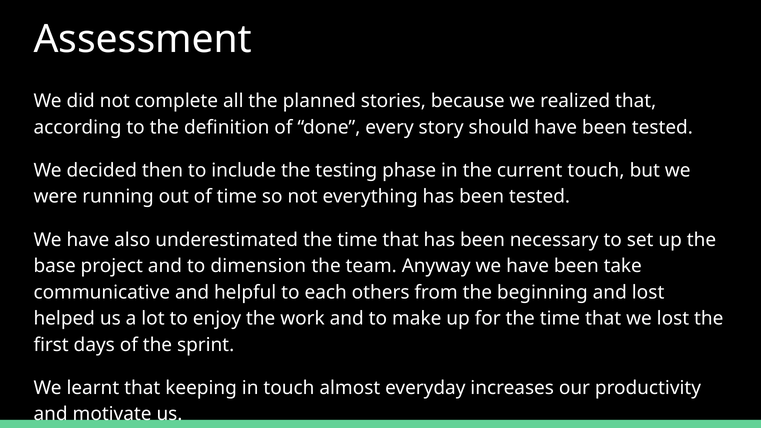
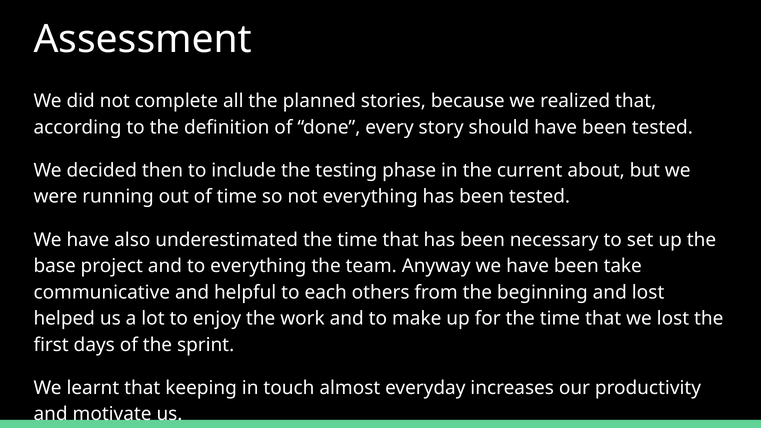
current touch: touch -> about (596, 170)
to dimension: dimension -> everything (258, 266)
